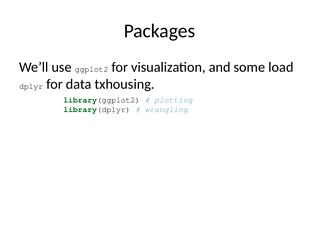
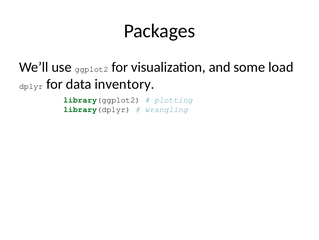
txhousing: txhousing -> inventory (125, 84)
